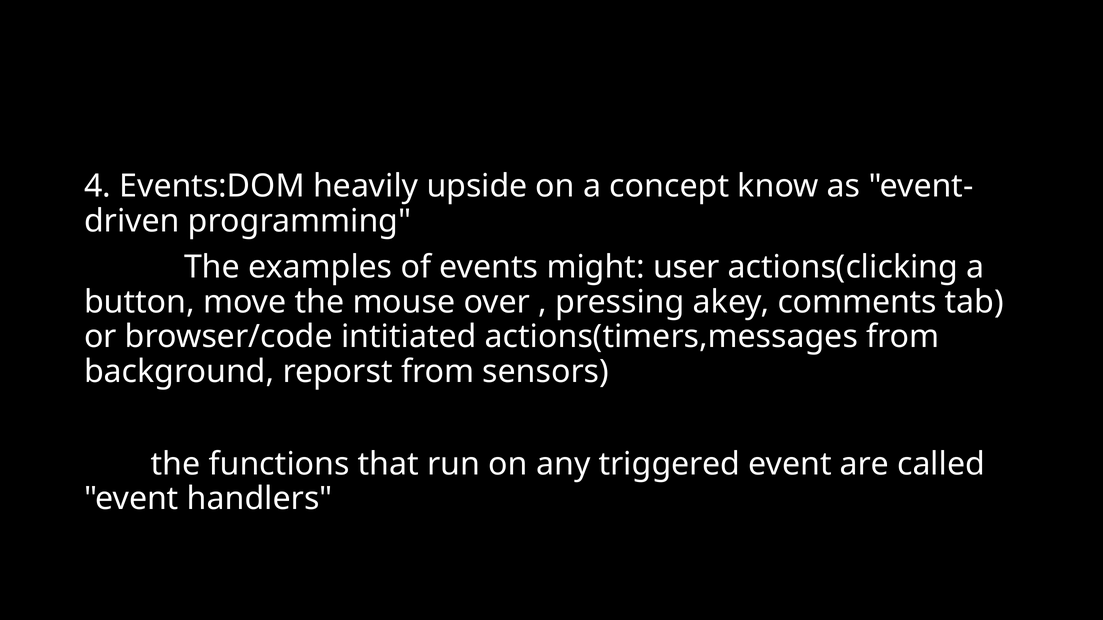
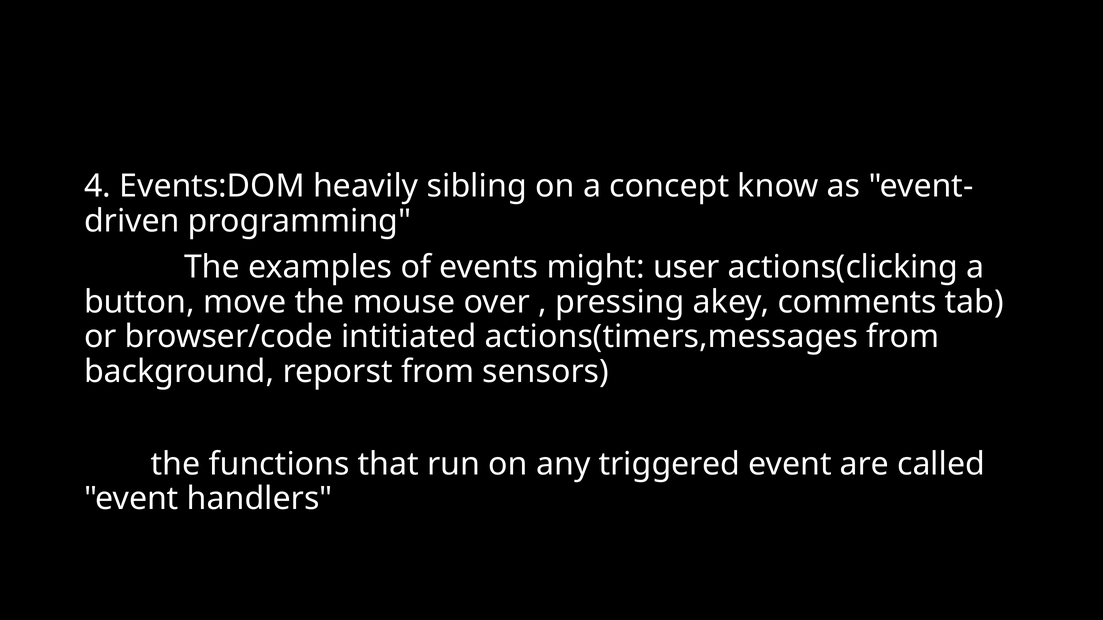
upside: upside -> sibling (477, 186)
